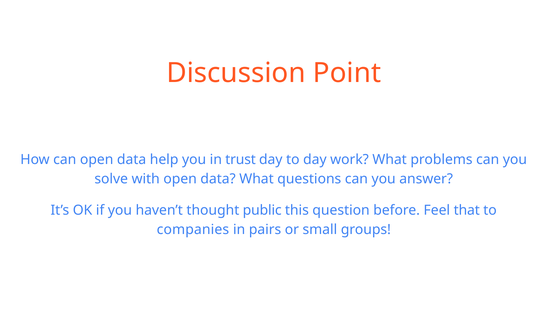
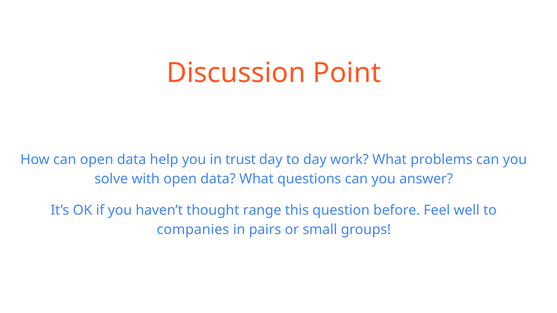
public: public -> range (262, 211)
that: that -> well (467, 211)
